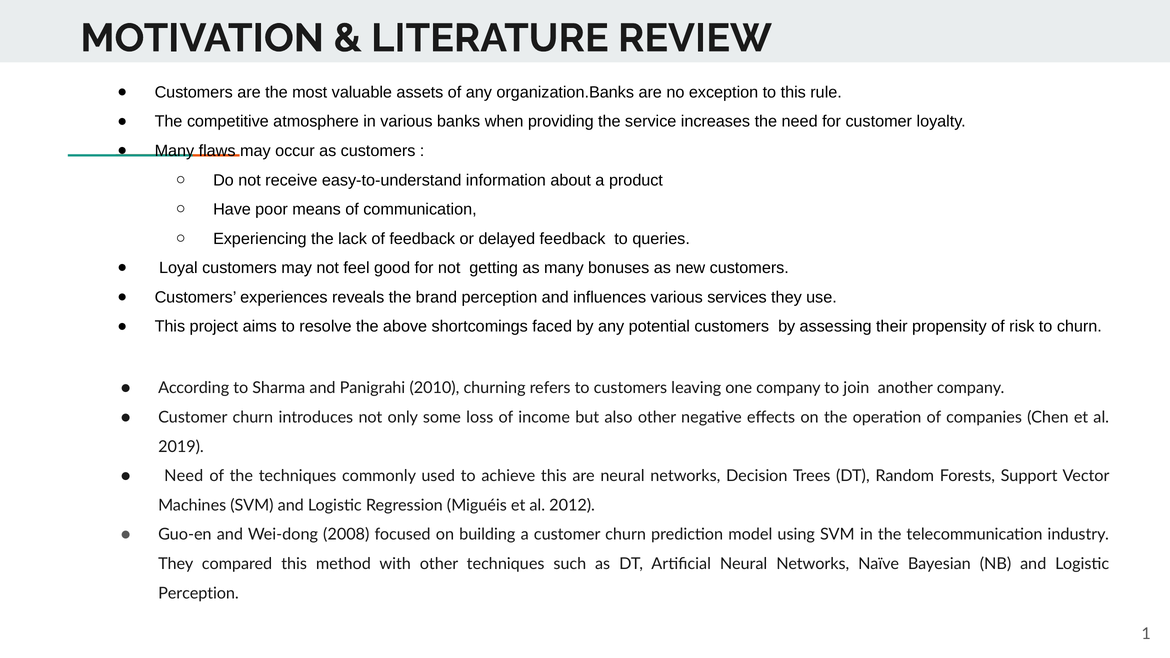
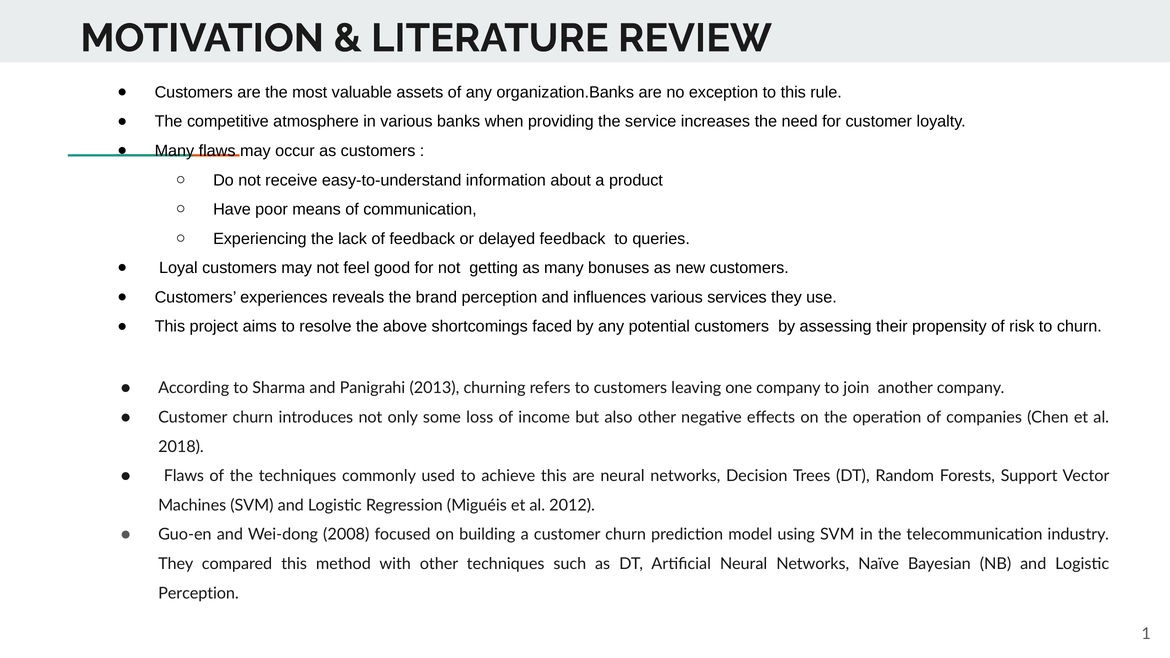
2010: 2010 -> 2013 (434, 388)
2019: 2019 -> 2018 (181, 447)
Need: Need -> Flaws (184, 476)
